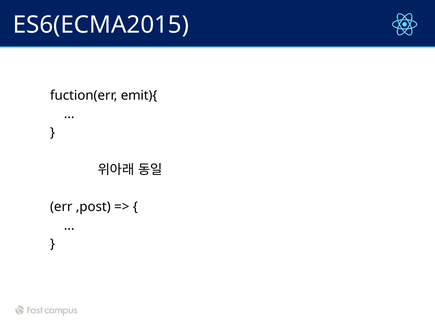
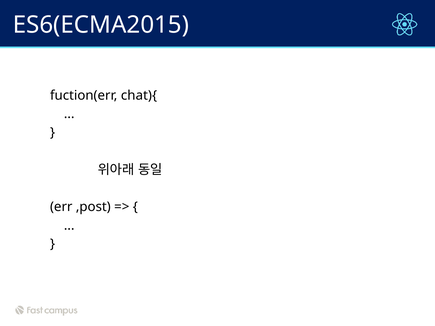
emit){: emit){ -> chat){ (139, 95)
